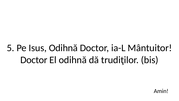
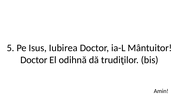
Isus Odihnă: Odihnă -> Iubirea (63, 48)
